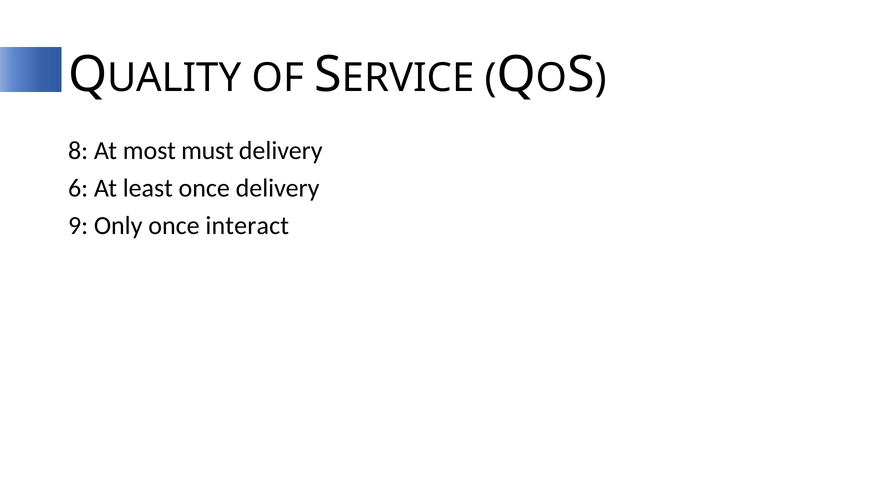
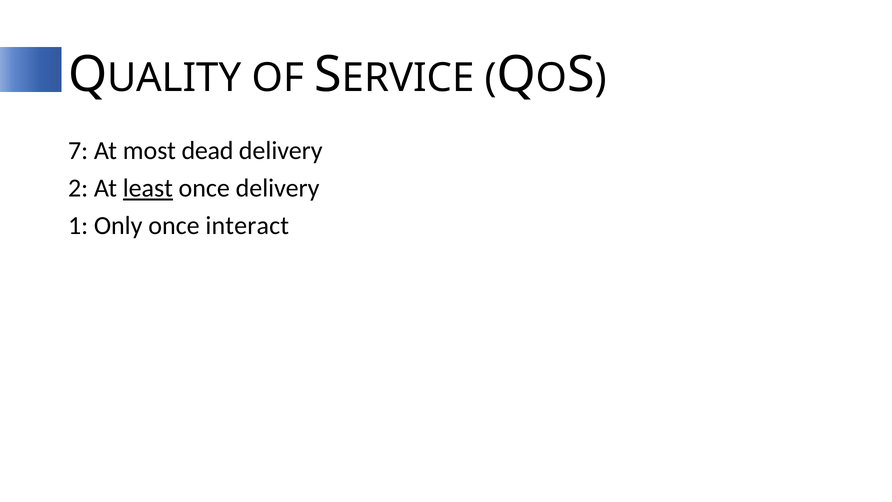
8: 8 -> 7 (78, 151)
must: must -> dead (207, 151)
6: 6 -> 2 (78, 188)
least underline: none -> present (148, 188)
9: 9 -> 1 (78, 226)
